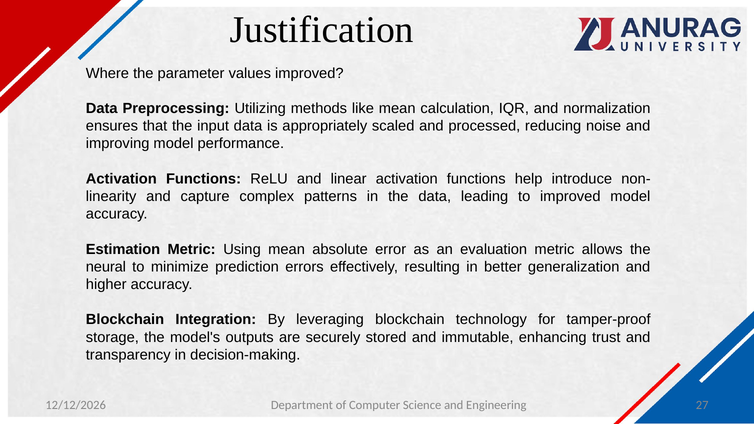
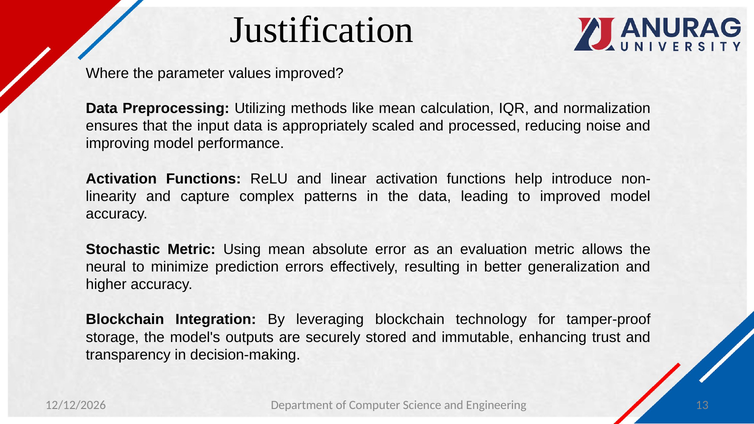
Estimation: Estimation -> Stochastic (123, 249)
27: 27 -> 13 (702, 405)
